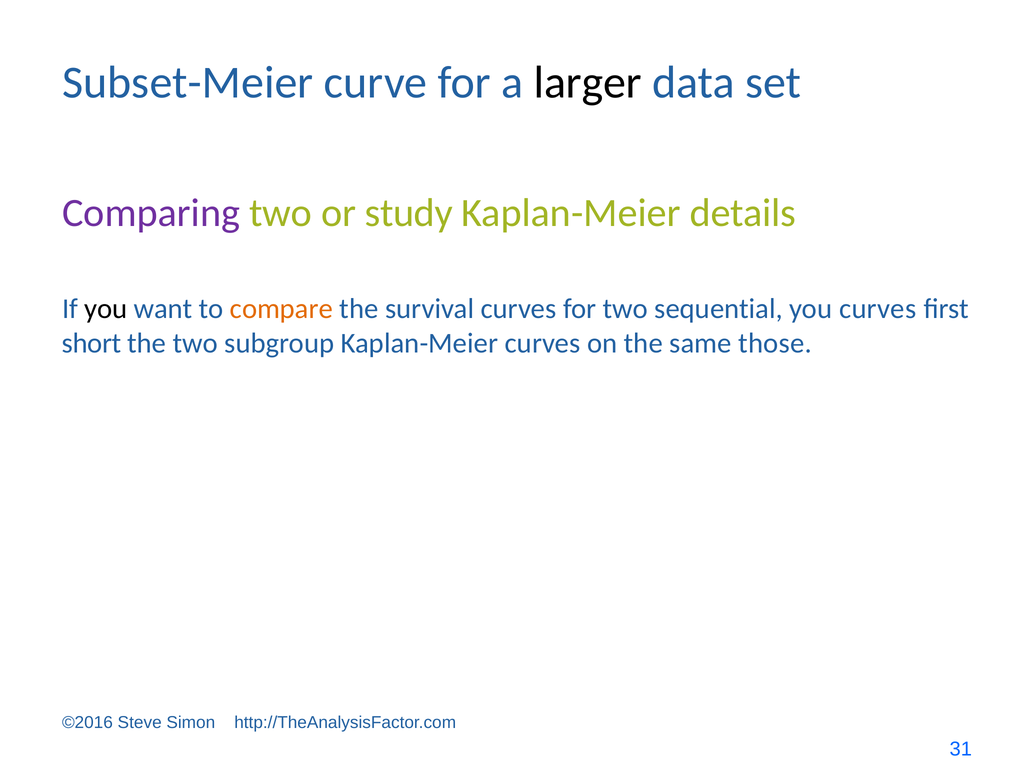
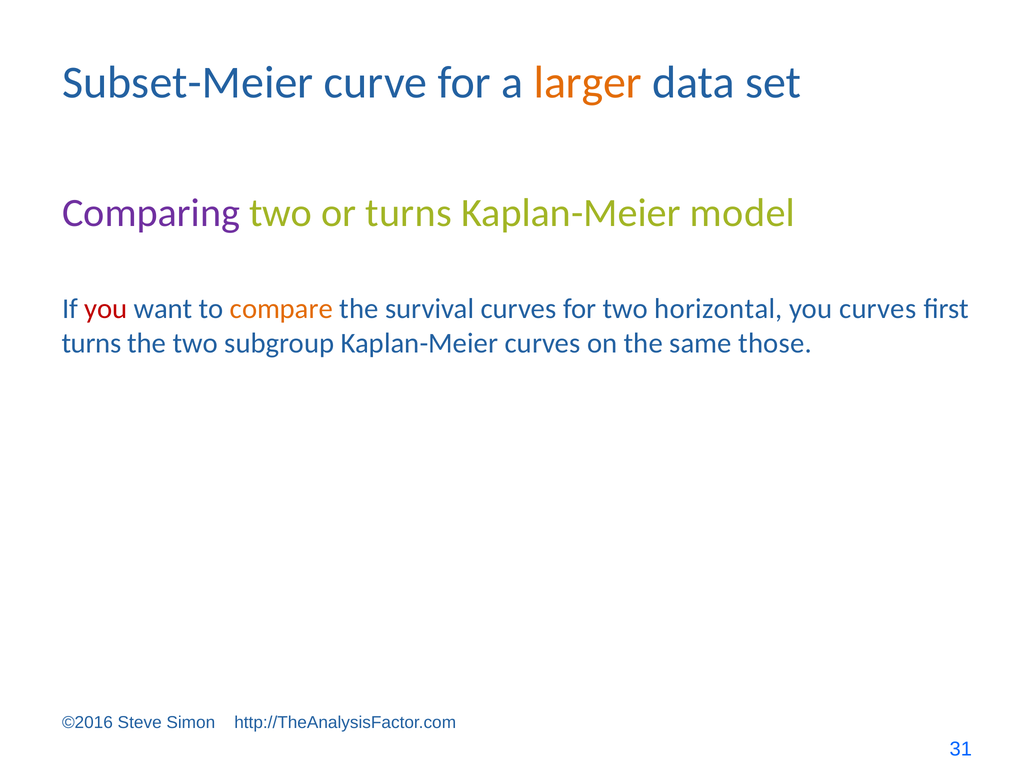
larger colour: black -> orange (588, 82)
or study: study -> turns (409, 213)
details: details -> model (743, 213)
you colour: black -> red (106, 309)
sequential: sequential -> horizontal (718, 309)
short: short -> turns (92, 343)
